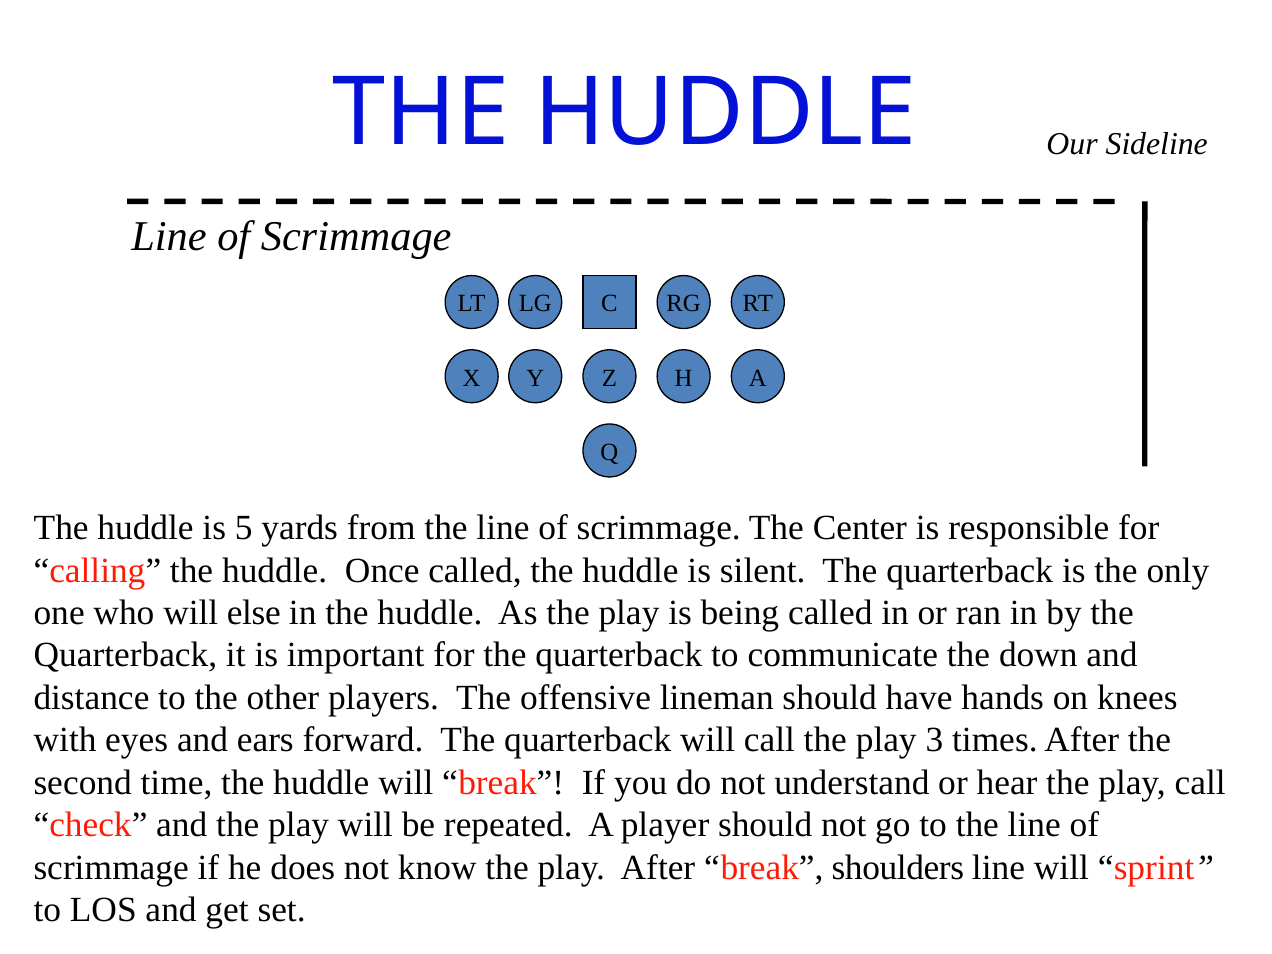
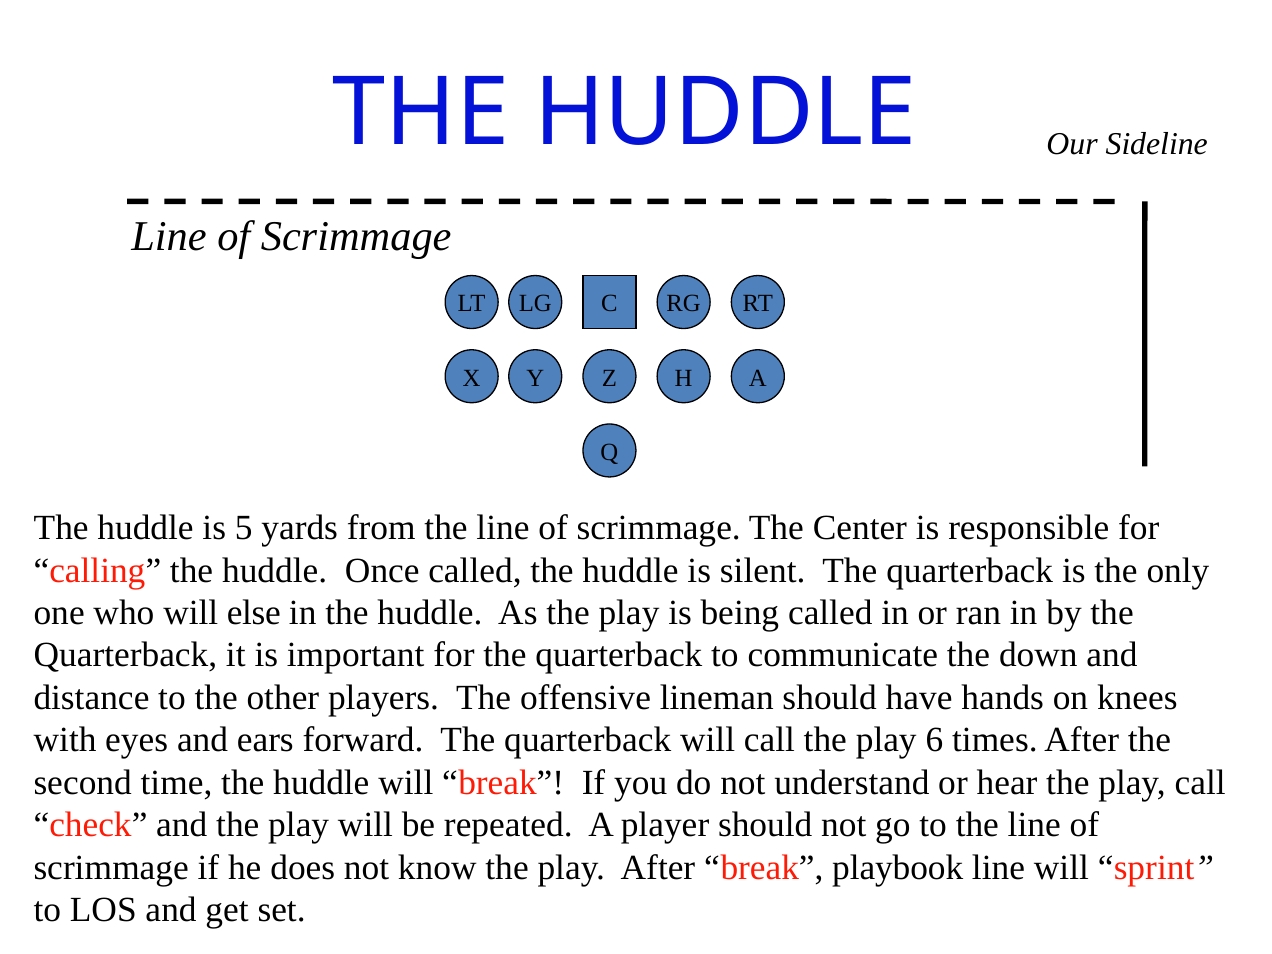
3: 3 -> 6 (934, 740)
shoulders: shoulders -> playbook (898, 867)
